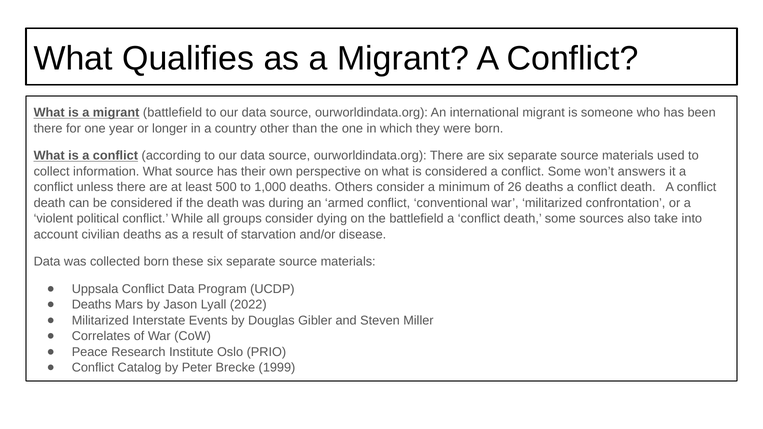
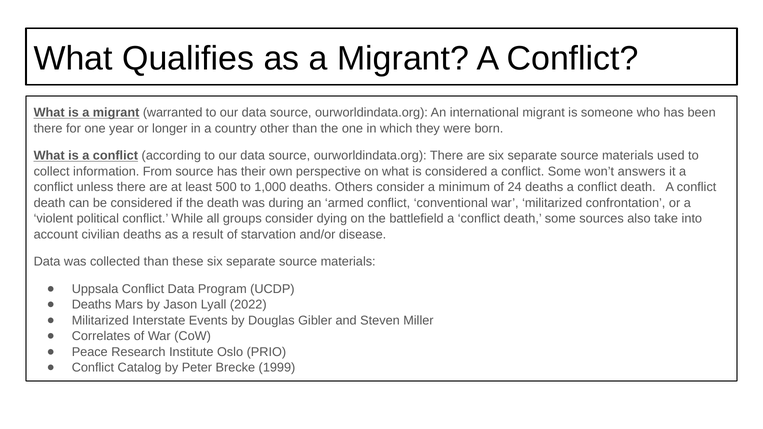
migrant battlefield: battlefield -> warranted (173, 113)
information What: What -> From (157, 172)
26: 26 -> 24 (515, 187)
collected born: born -> than (156, 262)
